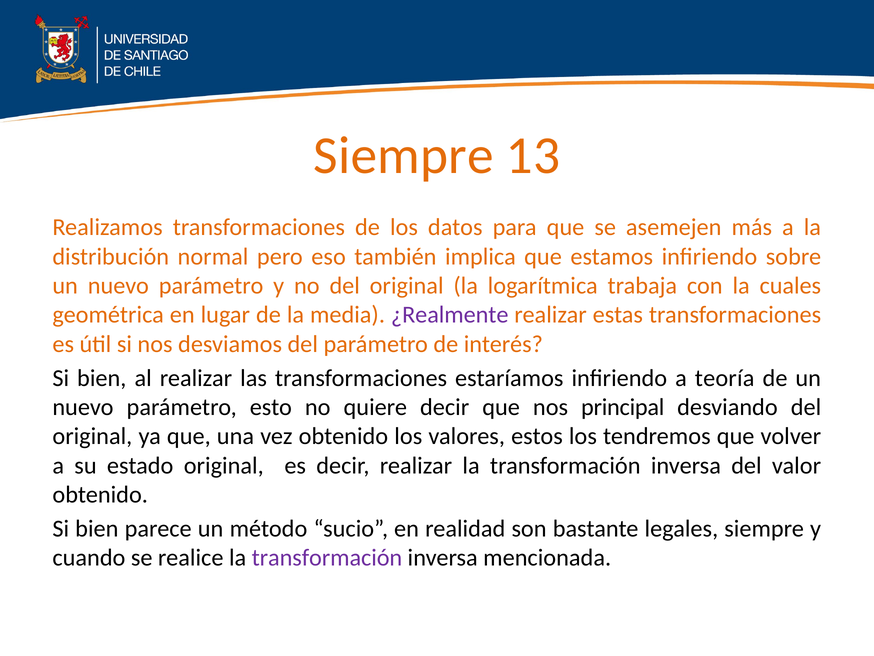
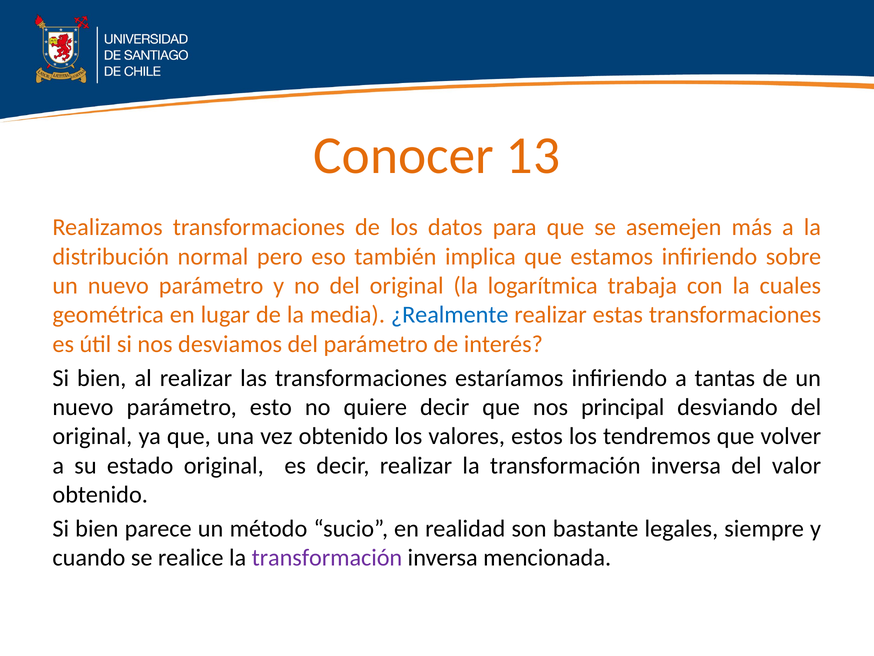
Siempre: Siempre -> Conocer (404, 156)
¿Realmente colour: purple -> blue (450, 315)
teoría: teoría -> tantas (725, 378)
